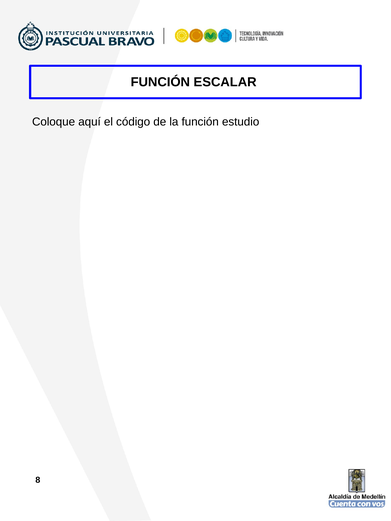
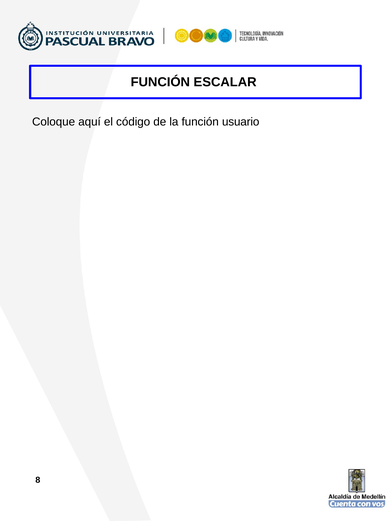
estudio: estudio -> usuario (241, 122)
